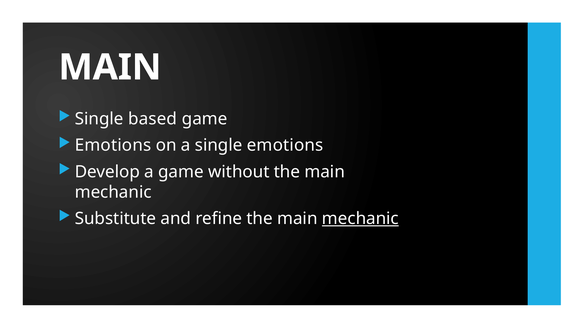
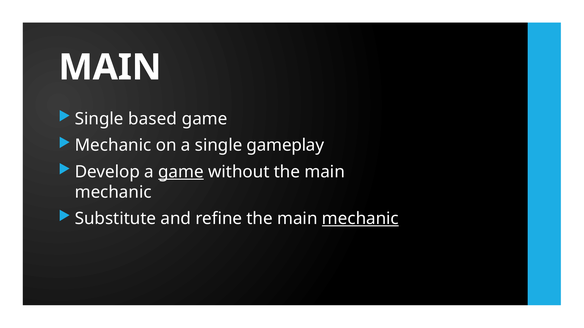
Emotions: Emotions -> Mechanic (113, 146)
single emotions: emotions -> gameplay (285, 146)
game underline: none -> present (181, 172)
